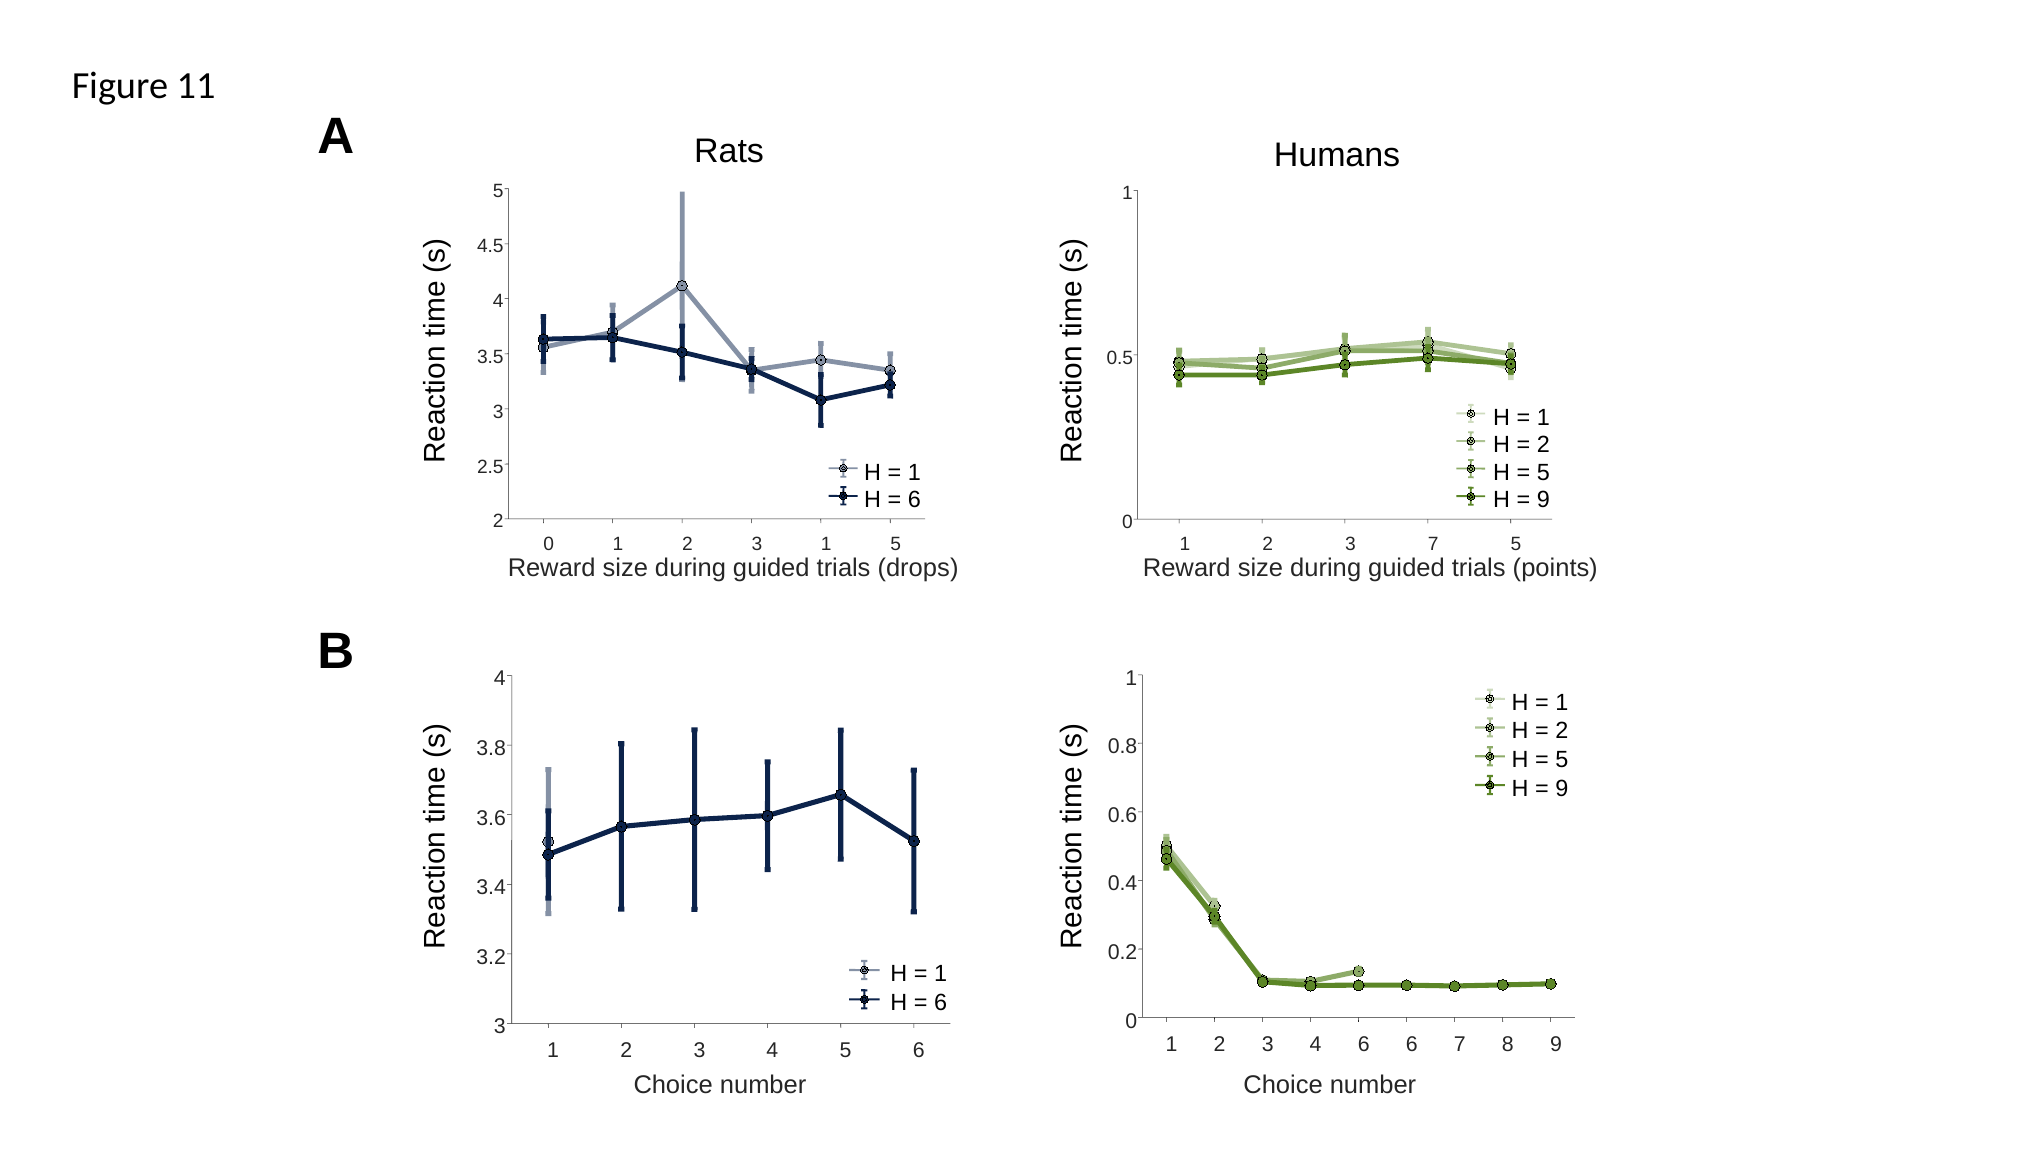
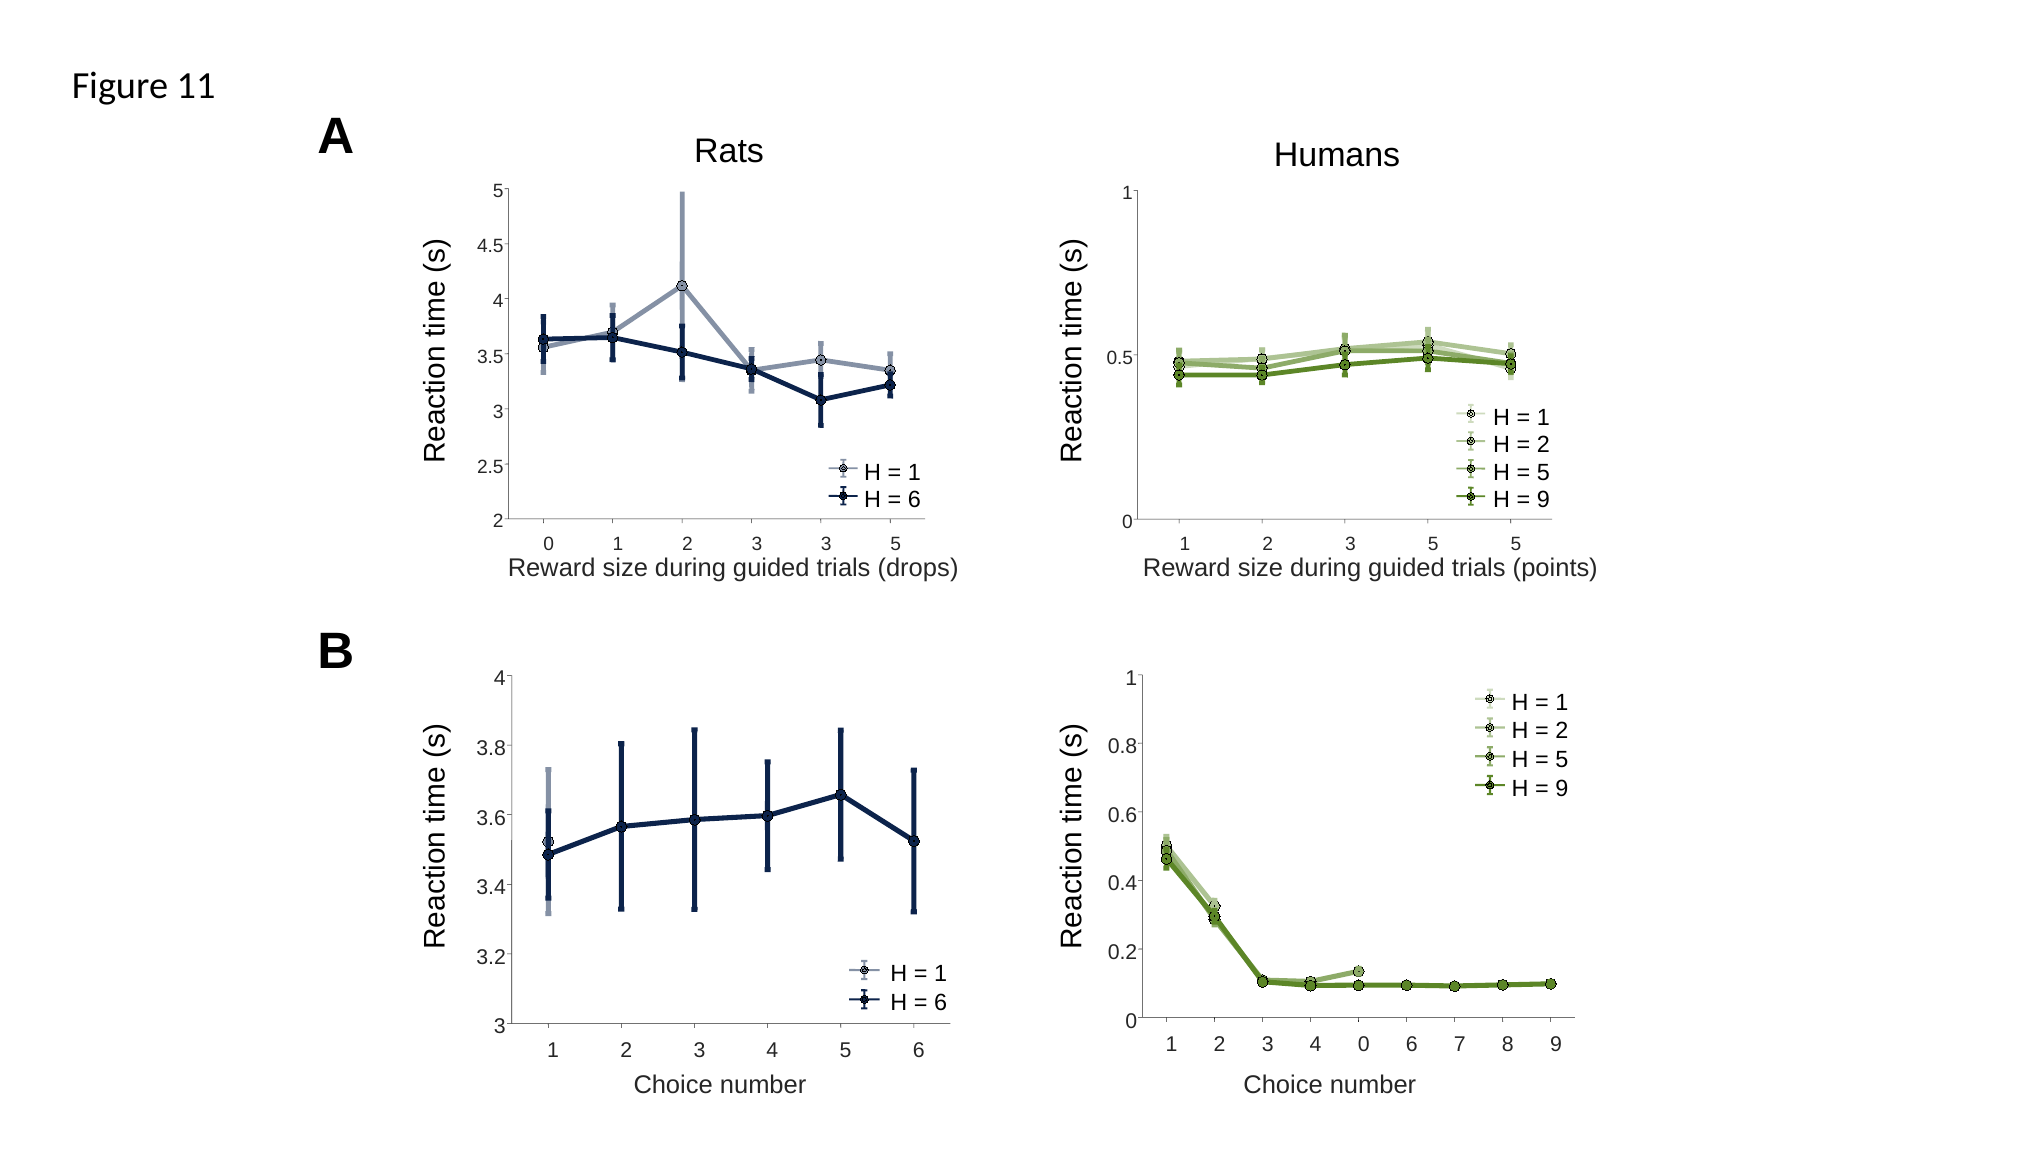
3 1: 1 -> 3 (826, 544)
2 3 7: 7 -> 5 (1433, 544)
4 6: 6 -> 0 (1364, 1044)
